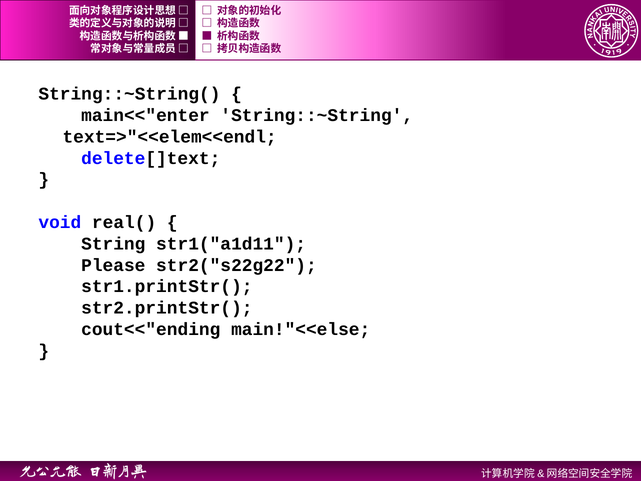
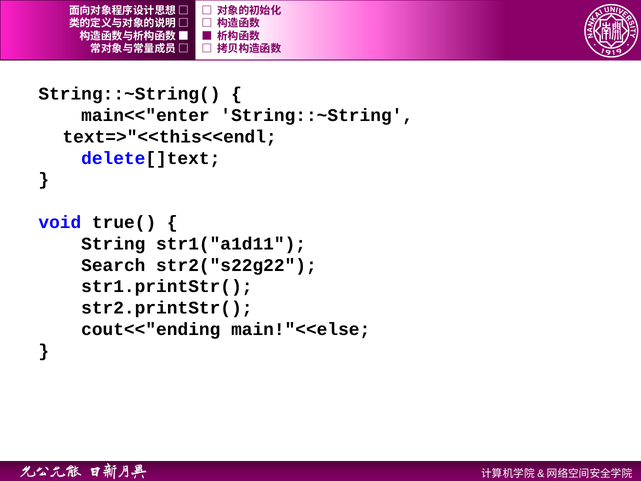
text=>"<<elem<<endl: text=>"<<elem<<endl -> text=>"<<this<<endl (170, 137)
real(: real( -> true( (124, 222)
Please: Please -> Search (113, 265)
